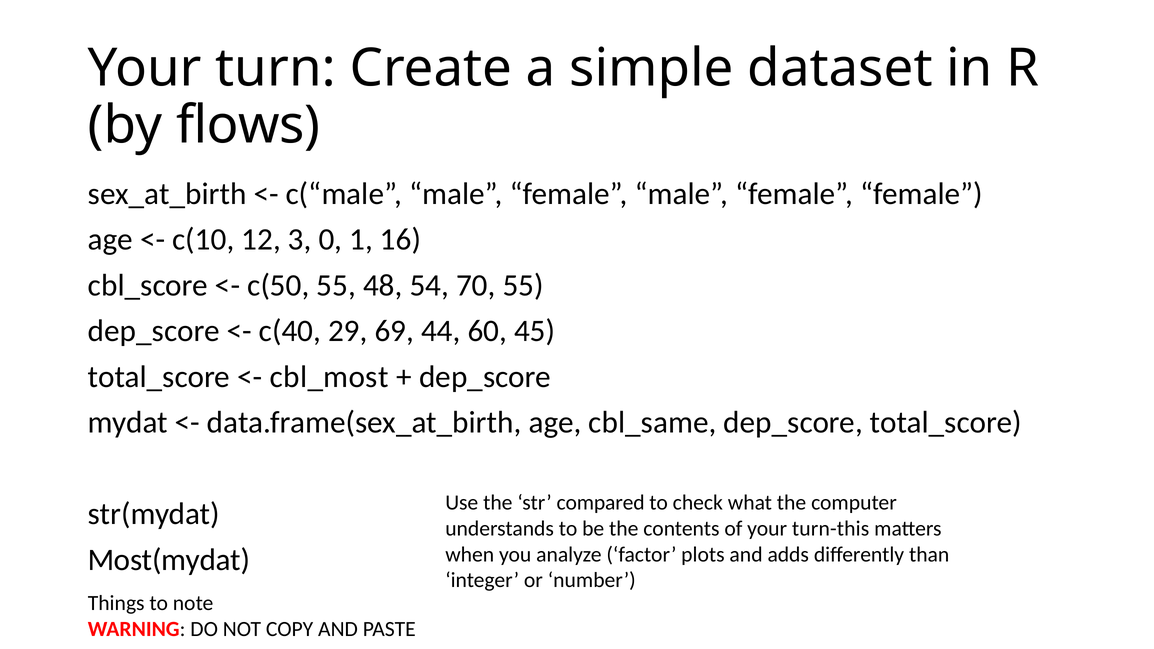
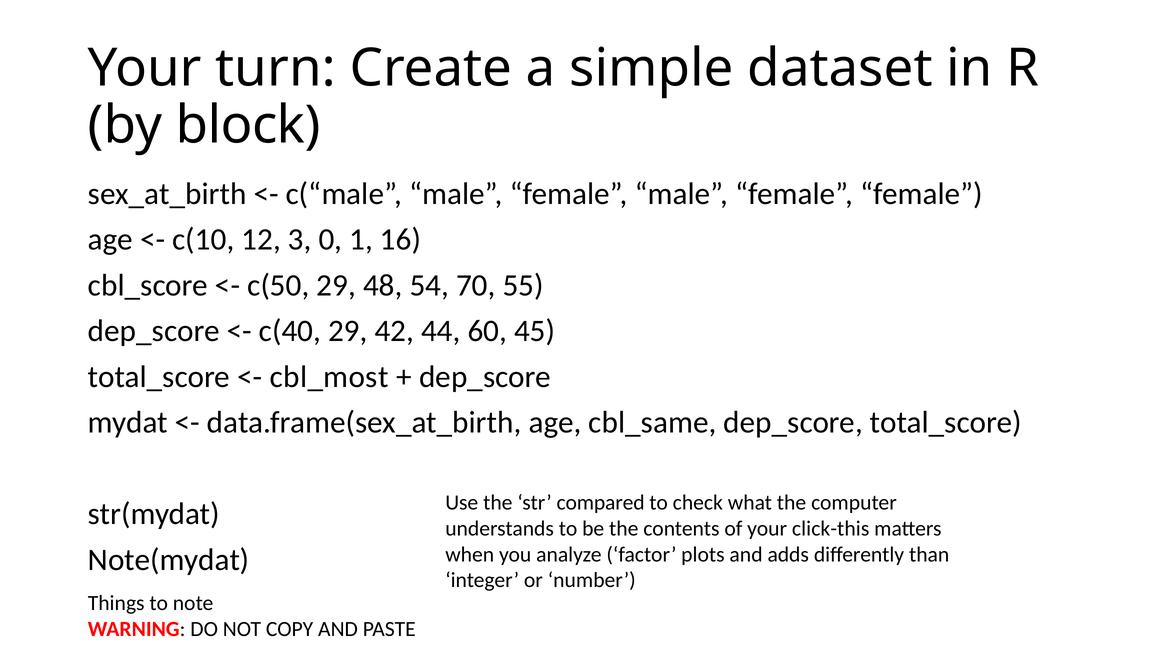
flows: flows -> block (248, 125)
c(50 55: 55 -> 29 (336, 285)
69: 69 -> 42 (394, 331)
turn-this: turn-this -> click-this (831, 529)
Most(mydat: Most(mydat -> Note(mydat (169, 560)
